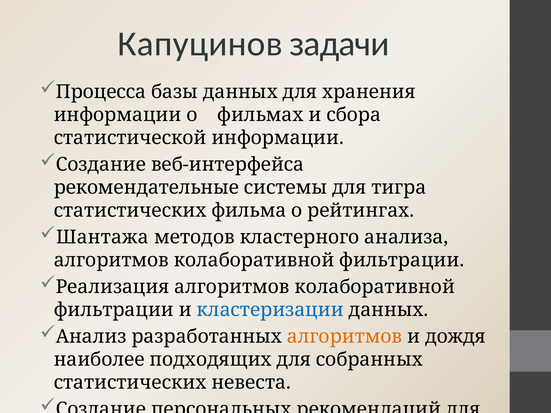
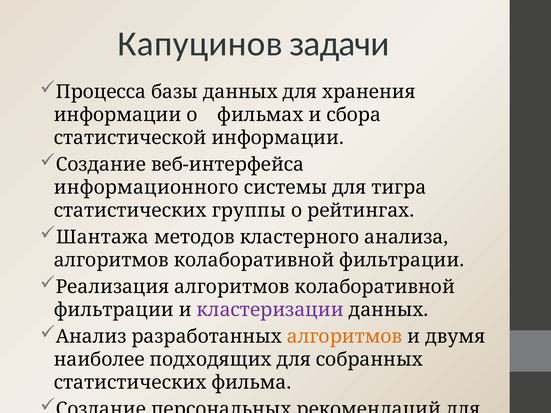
рекомендательные: рекомендательные -> информационного (146, 188)
фильма: фильма -> группы (249, 211)
кластеризации colour: blue -> purple (270, 310)
дождя: дождя -> двумя (455, 337)
невеста: невеста -> фильма (251, 383)
